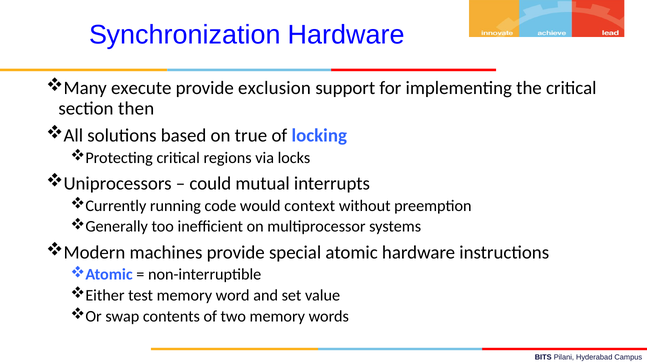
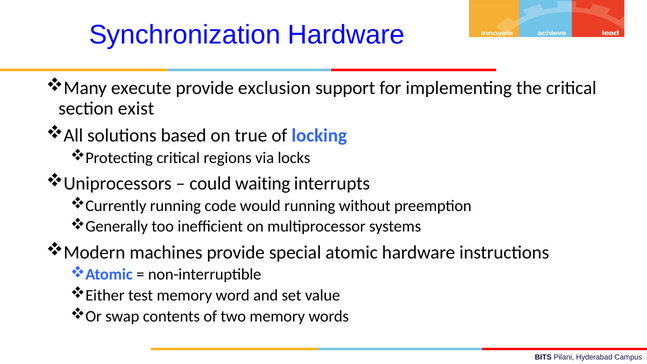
then: then -> exist (136, 108)
mutual: mutual -> waiting (263, 183)
would context: context -> running (310, 206)
